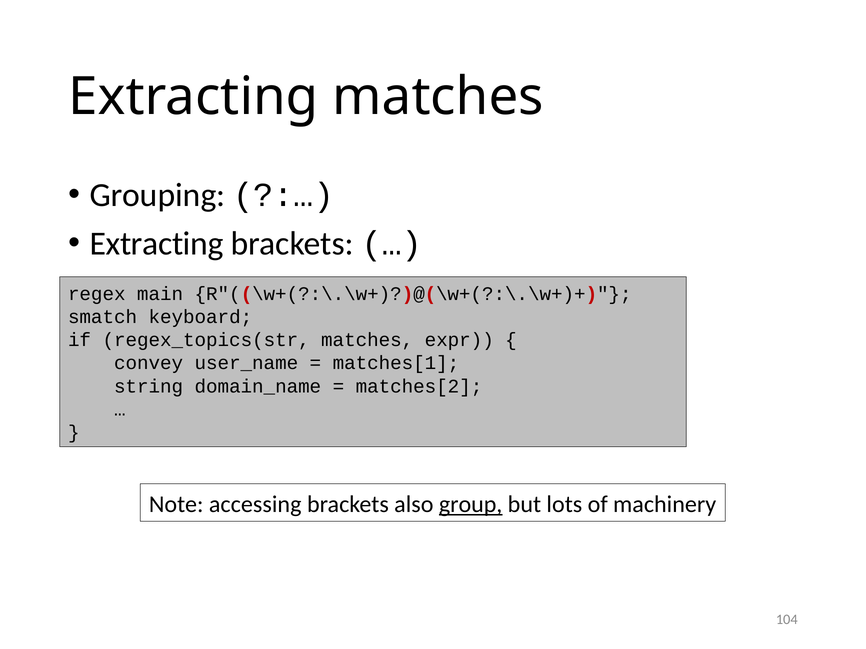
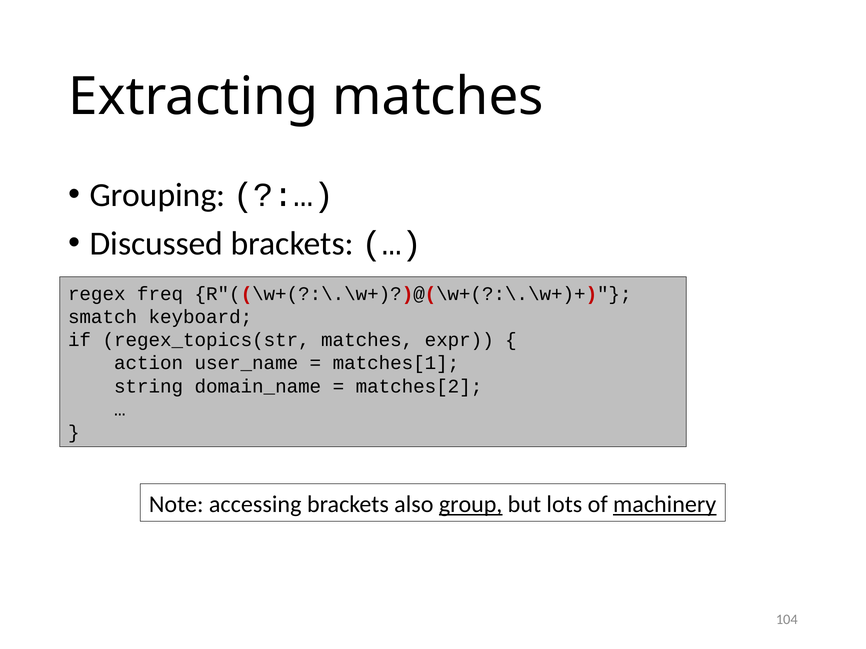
Extracting: Extracting -> Discussed (157, 244)
main: main -> freq (160, 294)
convey: convey -> action (149, 363)
machinery underline: none -> present (665, 505)
